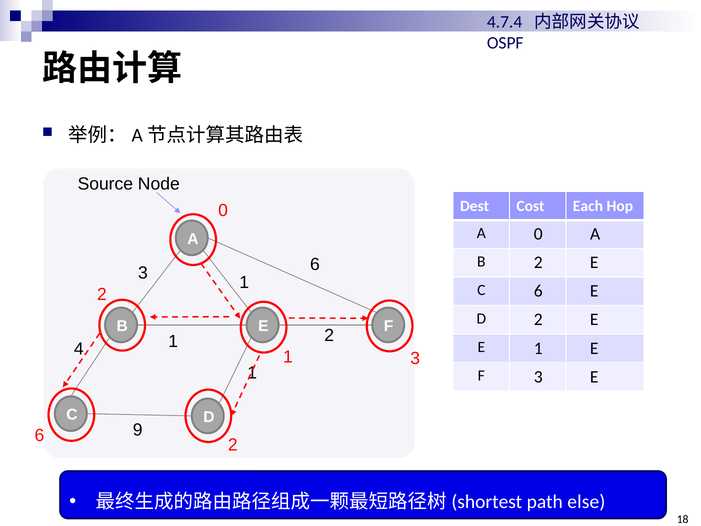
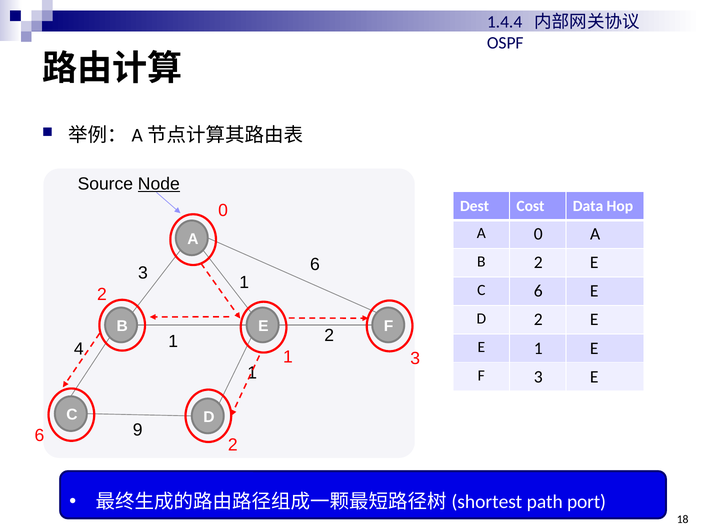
4.7.4: 4.7.4 -> 1.4.4 (505, 22)
Node underline: none -> present (159, 184)
Each: Each -> Data (588, 206)
else: else -> port (587, 502)
